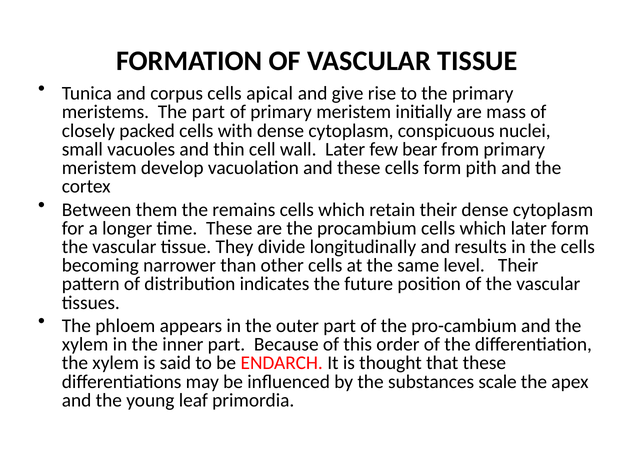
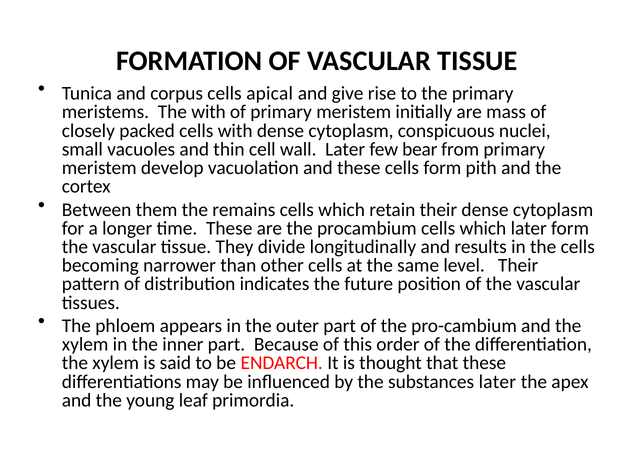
The part: part -> with (209, 112)
substances scale: scale -> later (497, 381)
